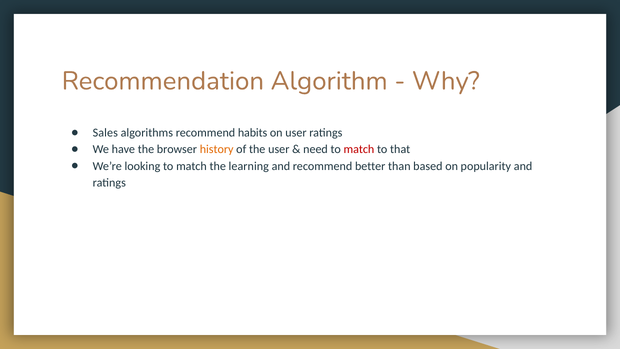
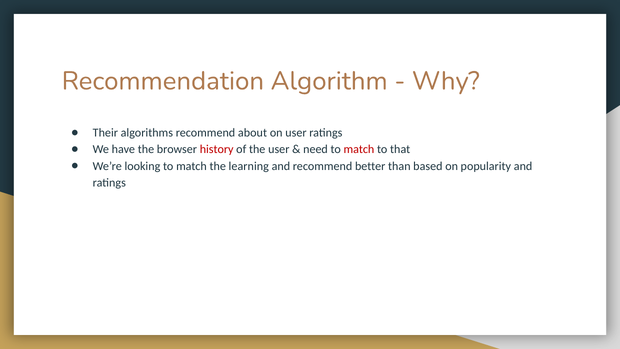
Sales: Sales -> Their (105, 133)
habits: habits -> about (252, 133)
history colour: orange -> red (217, 149)
